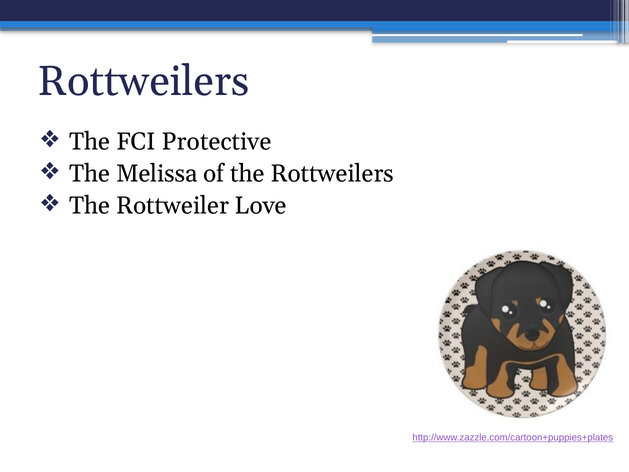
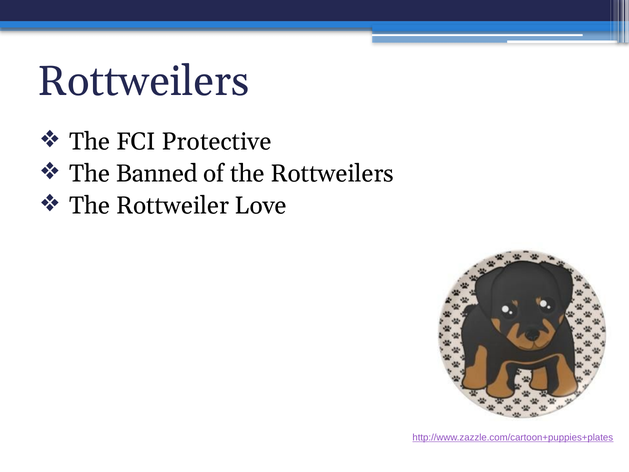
Melissa: Melissa -> Banned (157, 174)
